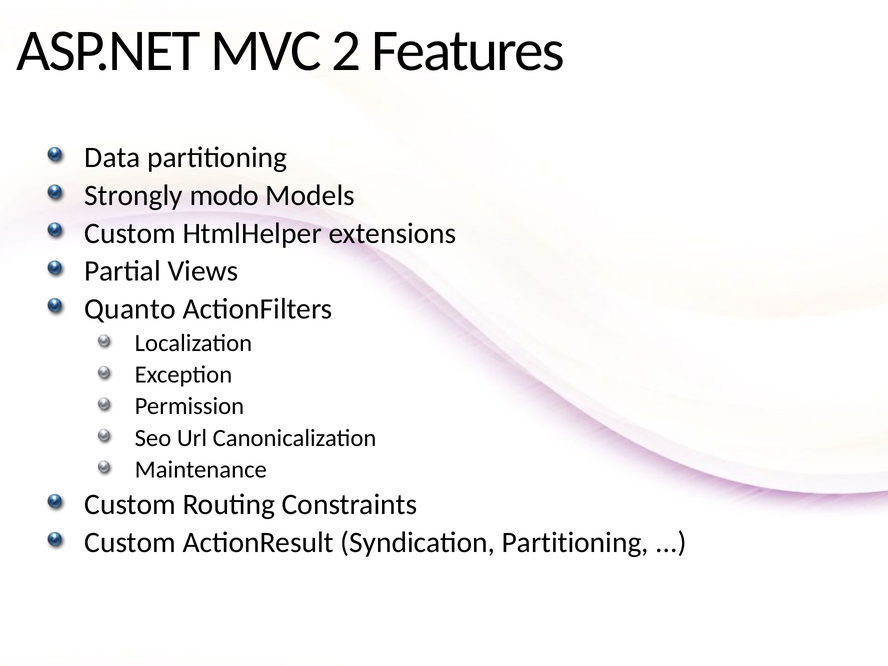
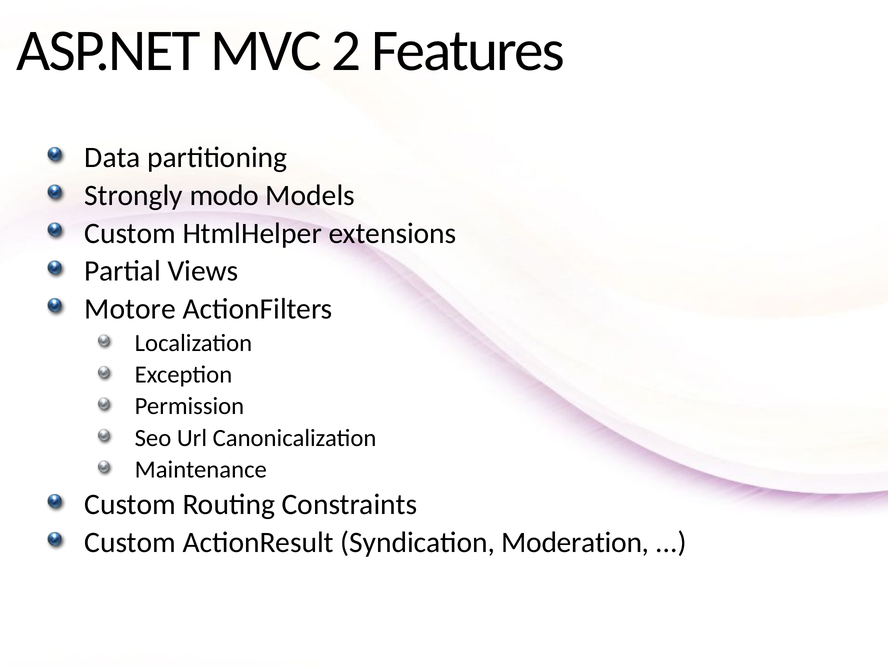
Quanto: Quanto -> Motore (130, 309)
Syndication Partitioning: Partitioning -> Moderation (575, 543)
